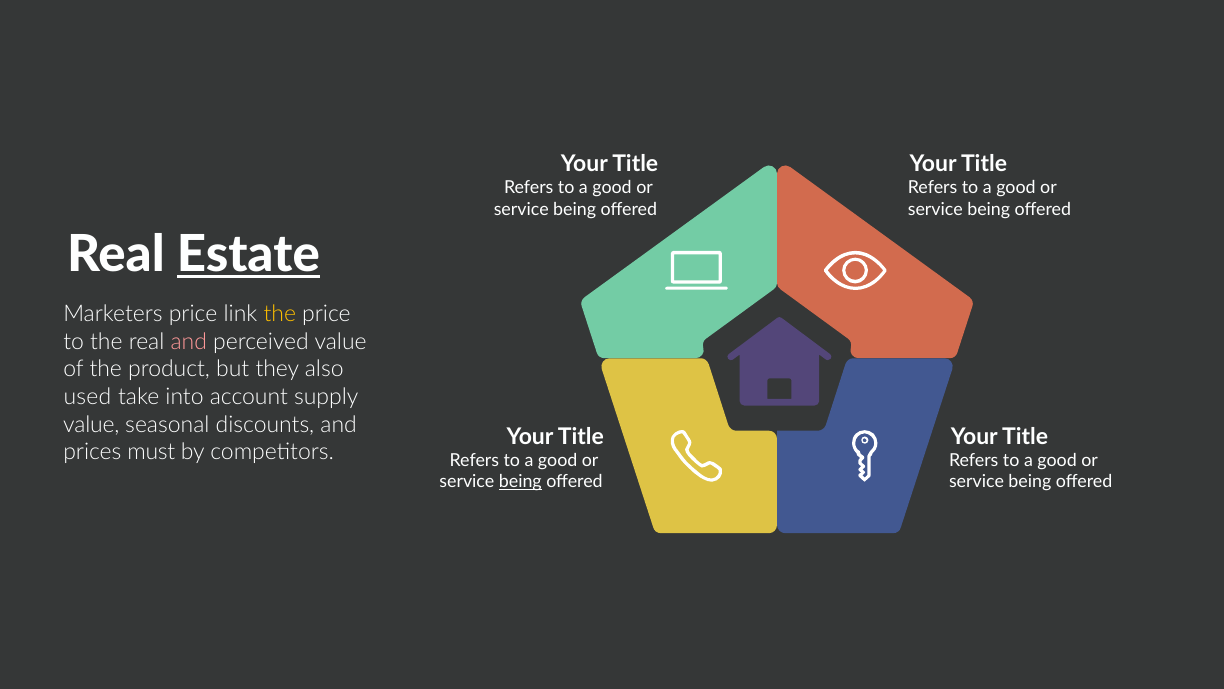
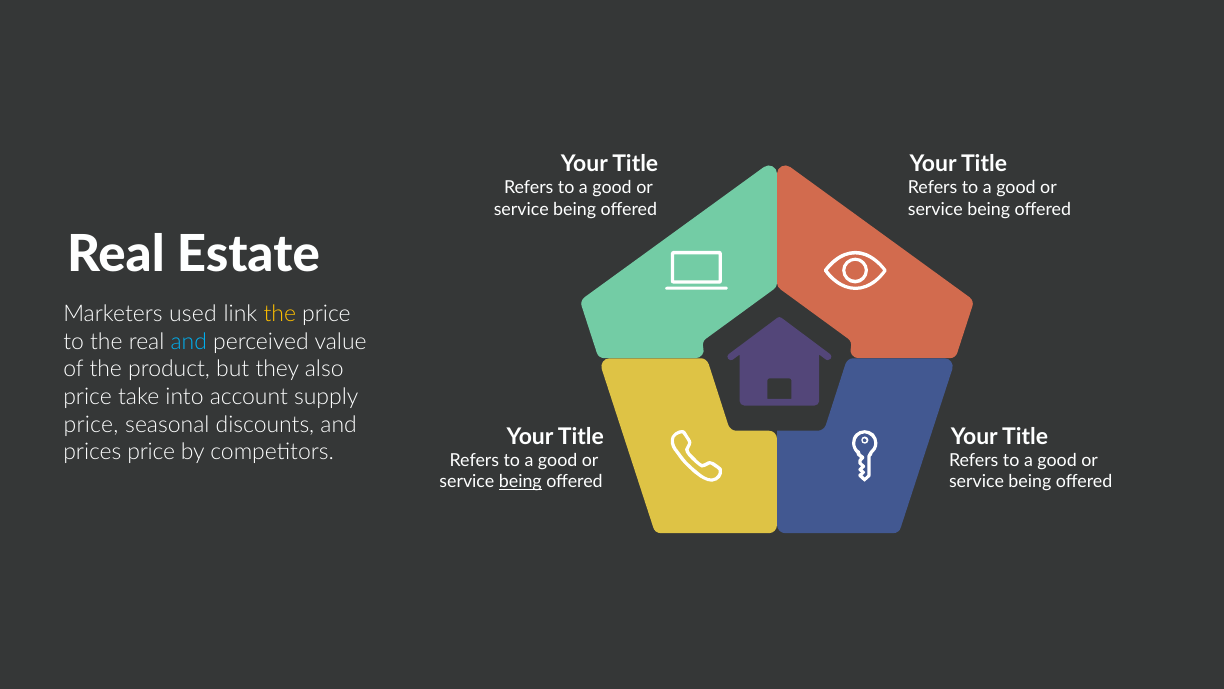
Estate underline: present -> none (248, 255)
Marketers price: price -> used (193, 314)
and colour: pink -> light blue (189, 342)
used: used -> price (88, 397)
value: value -> price (91, 424)
prices must: must -> price (151, 452)
